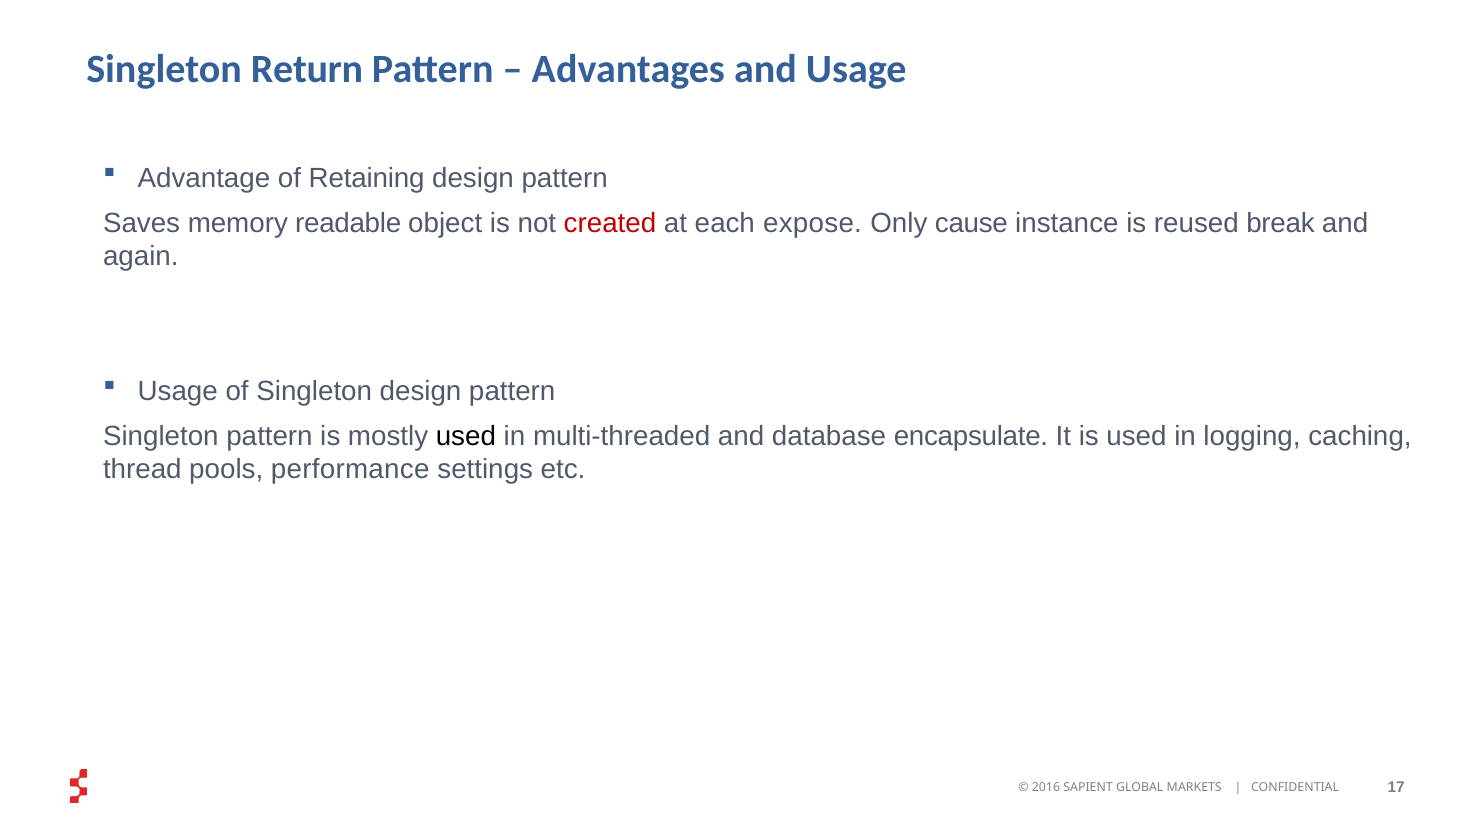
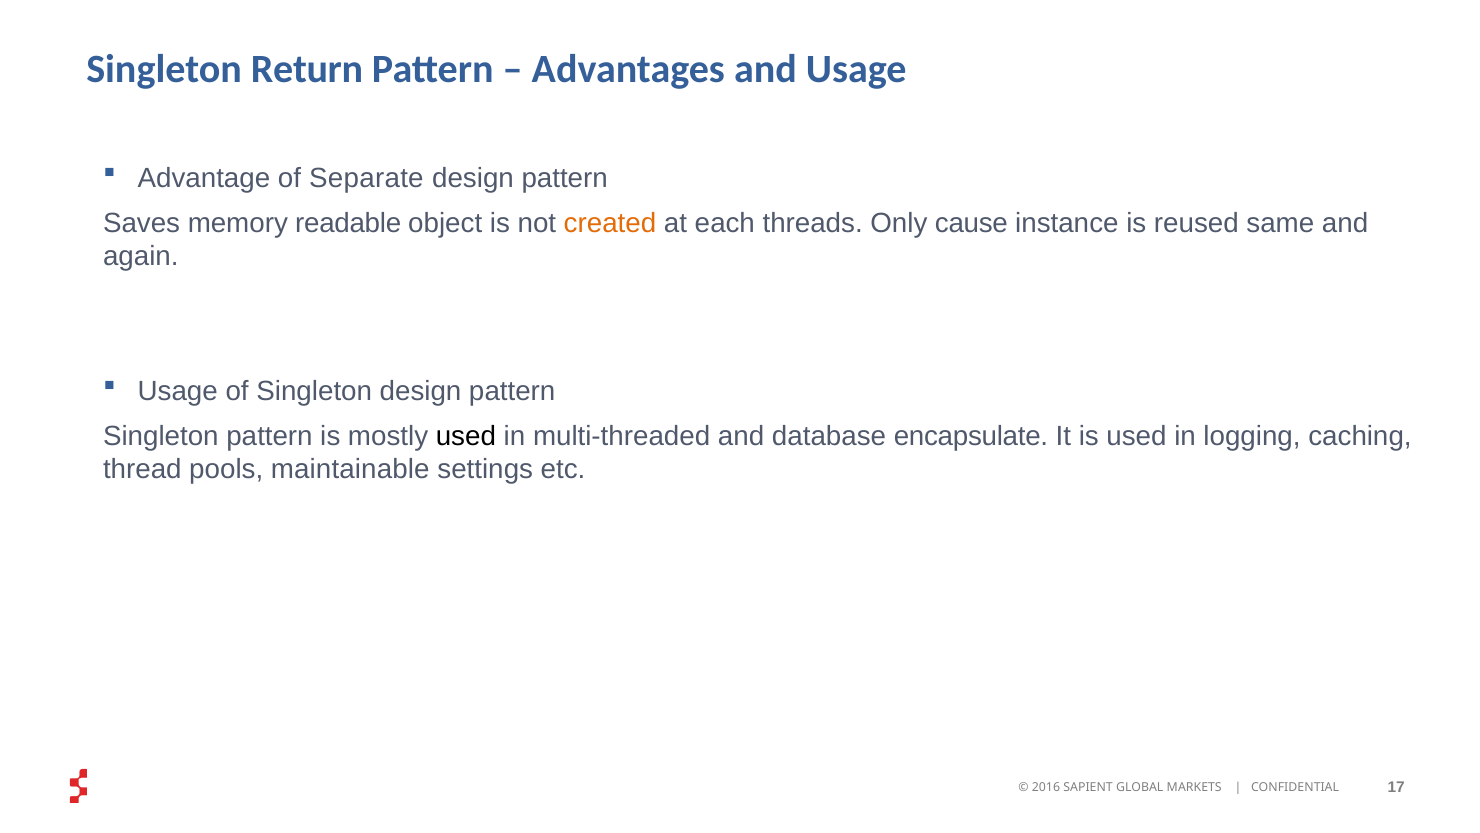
Retaining: Retaining -> Separate (366, 178)
created colour: red -> orange (610, 223)
expose: expose -> threads (813, 223)
break: break -> same (1280, 223)
performance: performance -> maintainable (350, 470)
